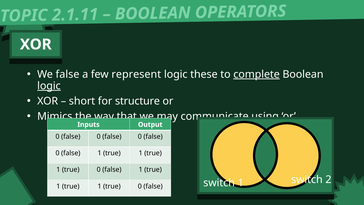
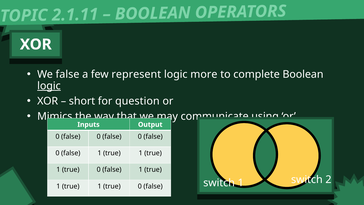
these: these -> more (204, 74)
complete underline: present -> none (257, 74)
structure: structure -> question (137, 101)
